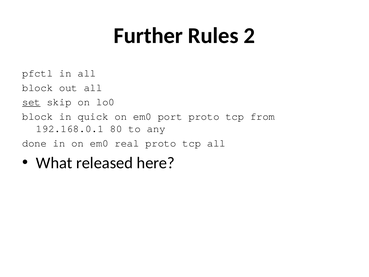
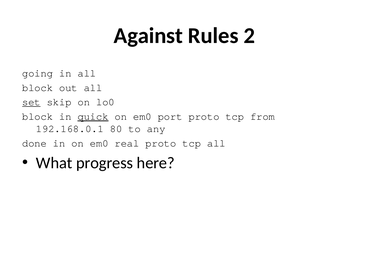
Further: Further -> Against (148, 36)
pfctl: pfctl -> going (38, 73)
quick underline: none -> present (93, 116)
released: released -> progress (105, 163)
